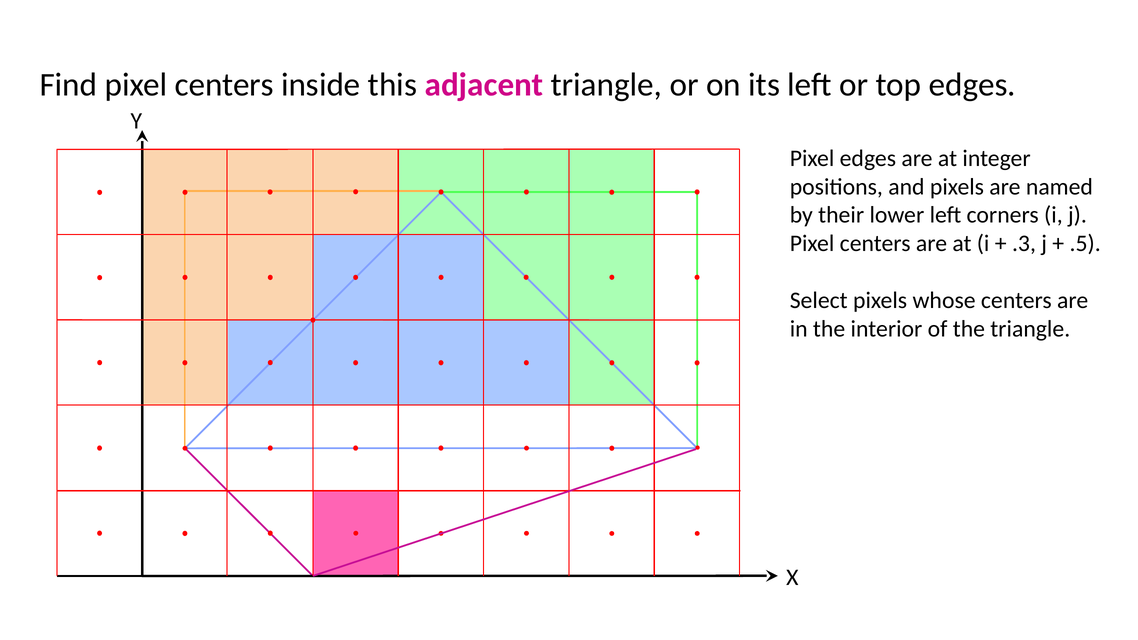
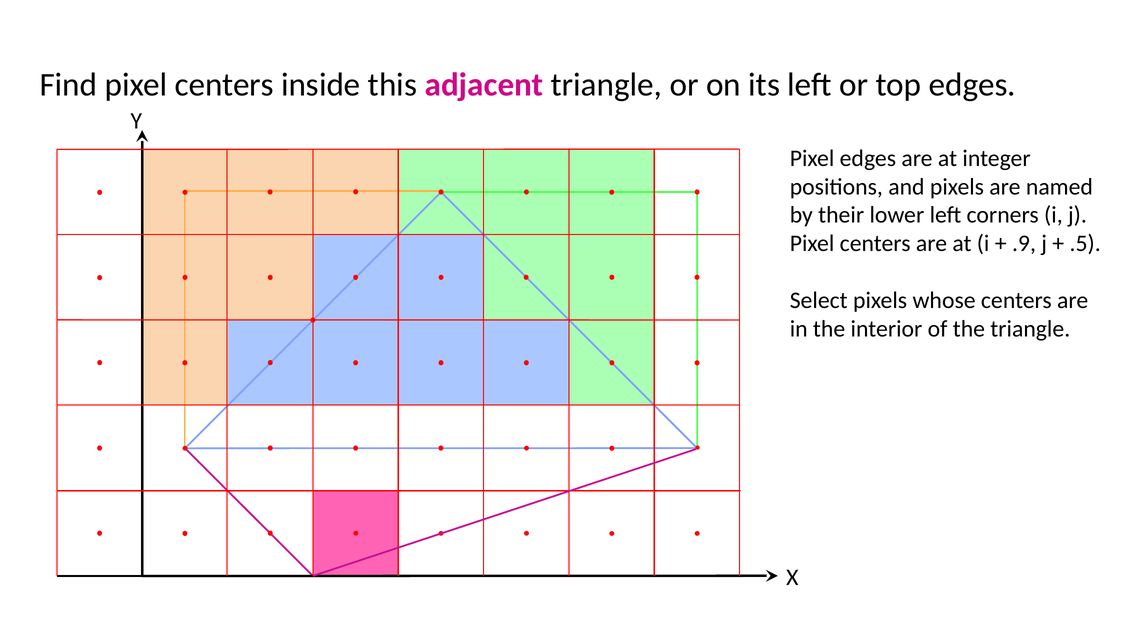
.3: .3 -> .9 (1024, 244)
